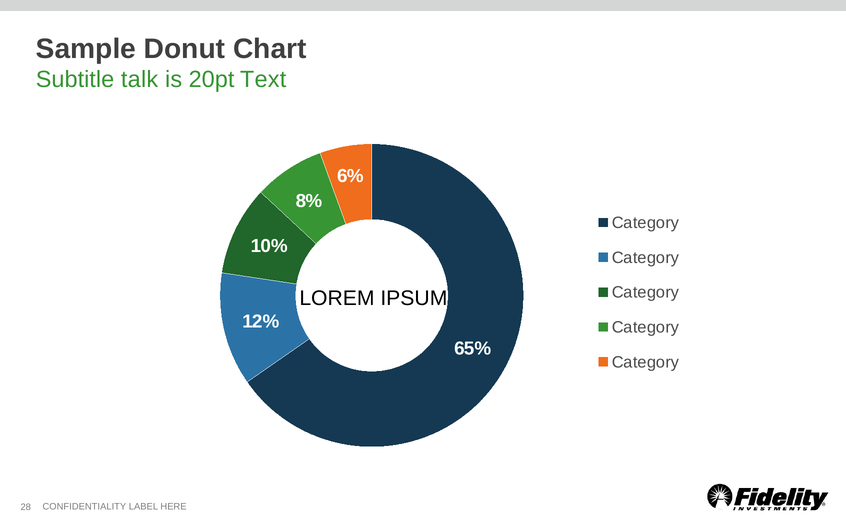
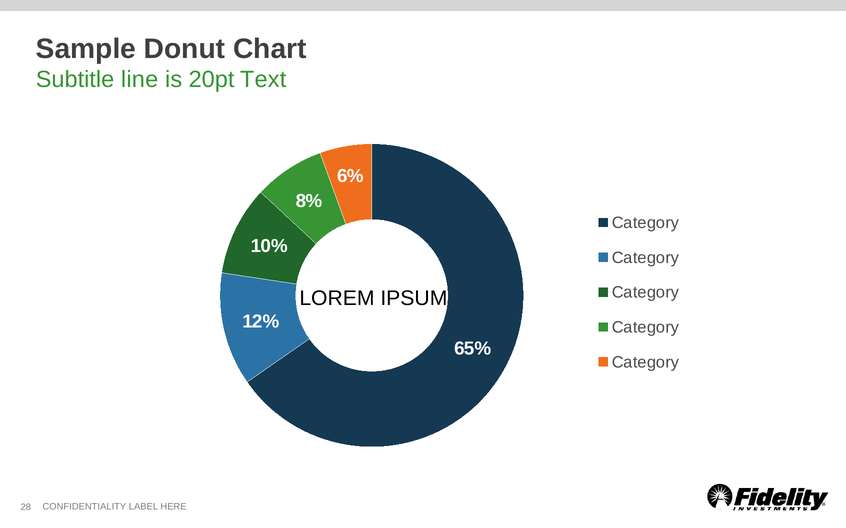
talk: talk -> line (140, 80)
